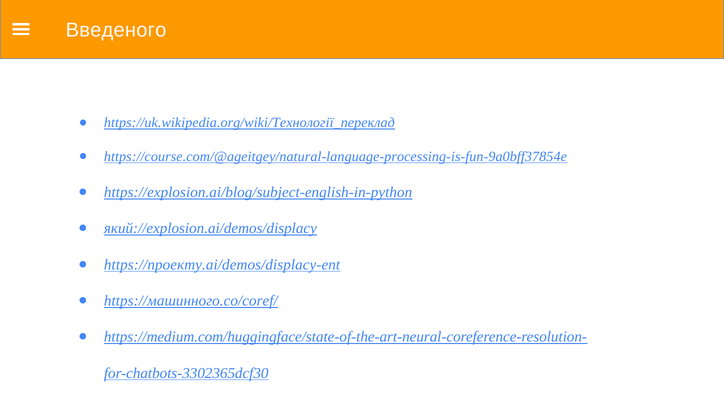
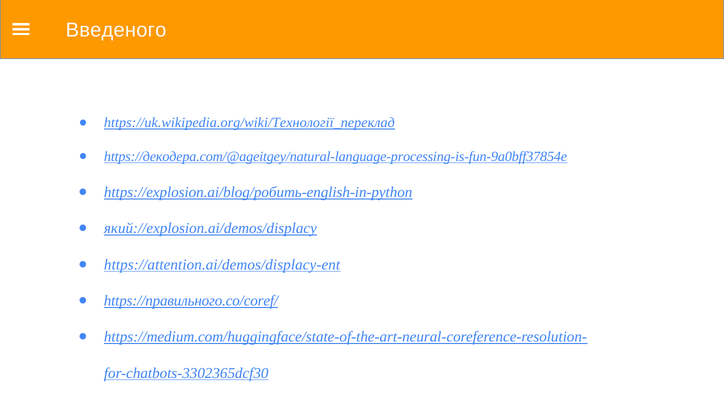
https://course.com/@ageitgey/natural-language-processing-is-fun-9a0bff37854e: https://course.com/@ageitgey/natural-language-processing-is-fun-9a0bff37854e -> https://декодера.com/@ageitgey/natural-language-processing-is-fun-9a0bff37854e (336, 157)
https://explosion.ai/blog/subject-english-in-python: https://explosion.ai/blog/subject-english-in-python -> https://explosion.ai/blog/робить-english-in-python (258, 192)
https://проекту.ai/demos/displacy-ent: https://проекту.ai/demos/displacy-ent -> https://attention.ai/demos/displacy-ent (222, 265)
https://машинного.co/coref/: https://машинного.co/coref/ -> https://правильного.co/coref/ (191, 301)
